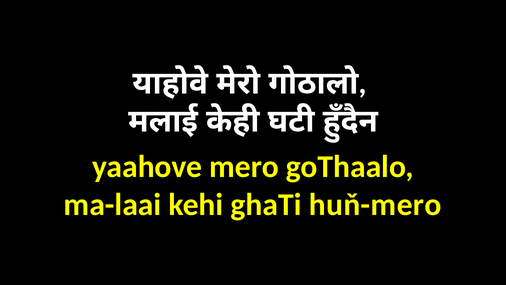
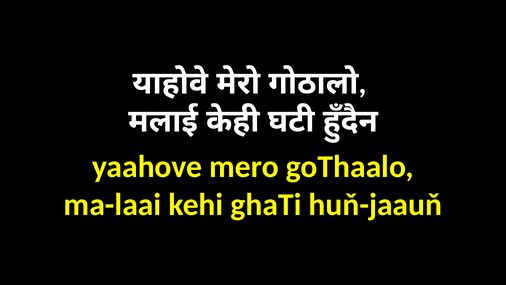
huň-mero: huň-mero -> huň-jaauň (375, 204)
